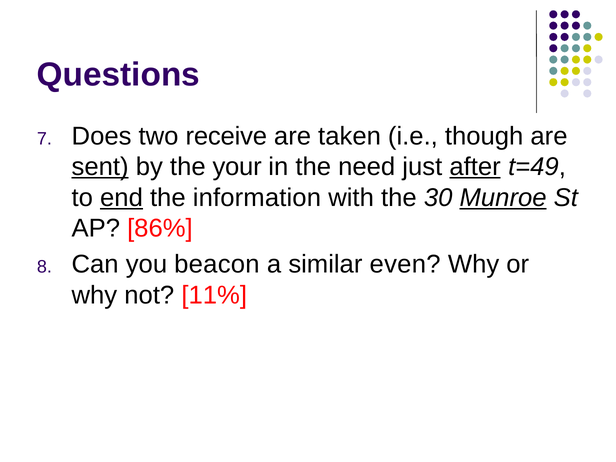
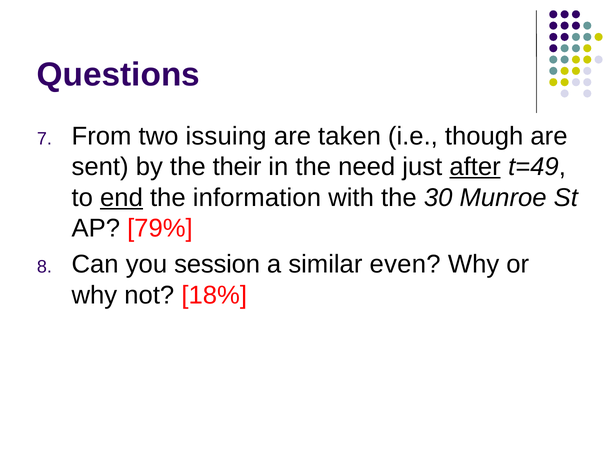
Does: Does -> From (102, 136)
receive: receive -> issuing (226, 136)
sent underline: present -> none (100, 167)
your: your -> their (237, 167)
Munroe underline: present -> none (503, 198)
86%: 86% -> 79% (160, 228)
beacon: beacon -> session (217, 264)
11%: 11% -> 18% (214, 295)
